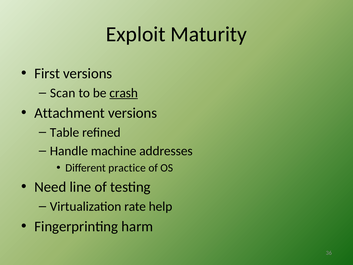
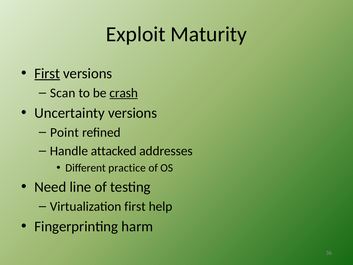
First underline: none -> present (47, 73)
Attachment: Attachment -> Uncertainty (70, 113)
Table: Table -> Point (64, 132)
machine: machine -> attacked (114, 151)
Virtualization rate: rate -> first (135, 206)
